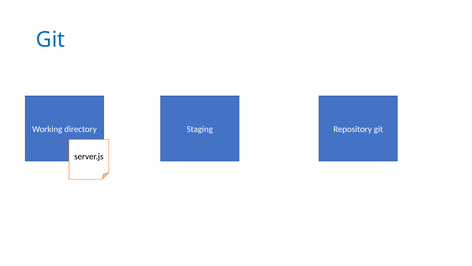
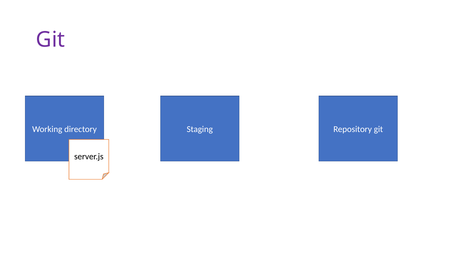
Git colour: blue -> purple (51, 40)
